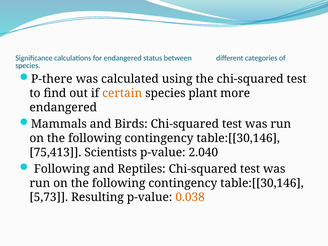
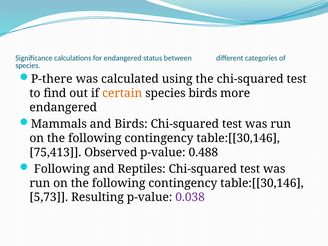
species plant: plant -> birds (203, 93)
Scientists: Scientists -> Observed (111, 152)
2.040: 2.040 -> 0.488 (203, 152)
0.038 colour: orange -> purple (190, 197)
